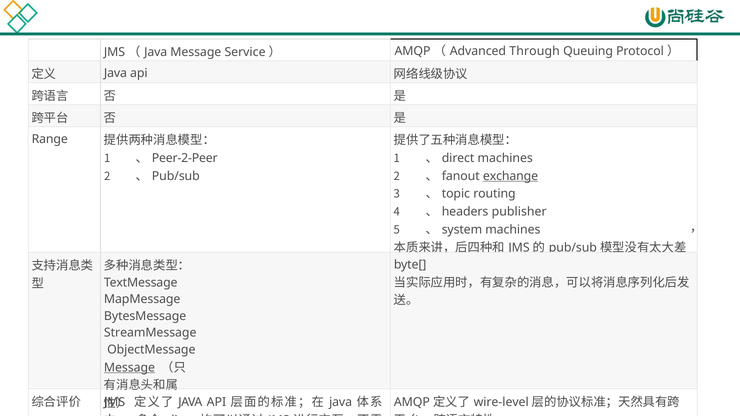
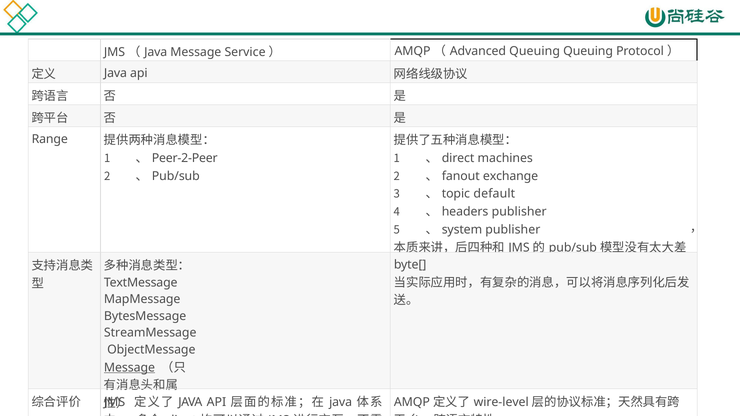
Through: Through -> Queuing (535, 51)
exchange underline: present -> none (511, 176)
routing: routing -> default (494, 194)
machines: machines -> publisher (513, 230)
